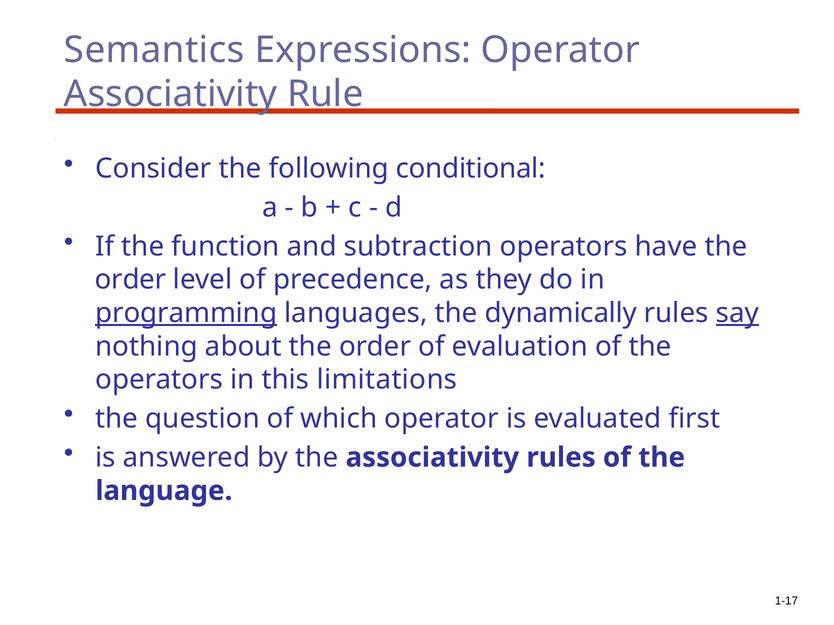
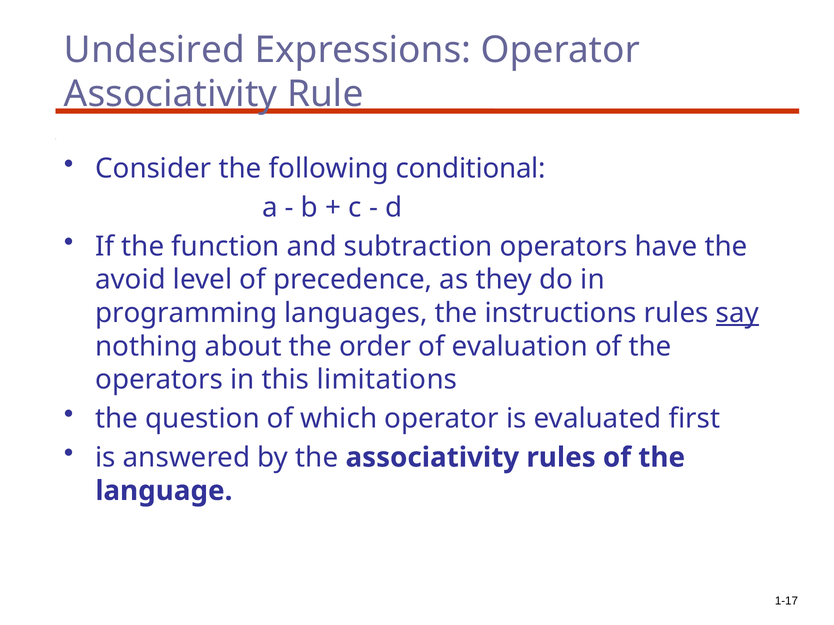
Semantics: Semantics -> Undesired (154, 50)
order: order -> avoid (131, 280)
programming underline: present -> none (186, 313)
dynamically: dynamically -> instructions (561, 313)
